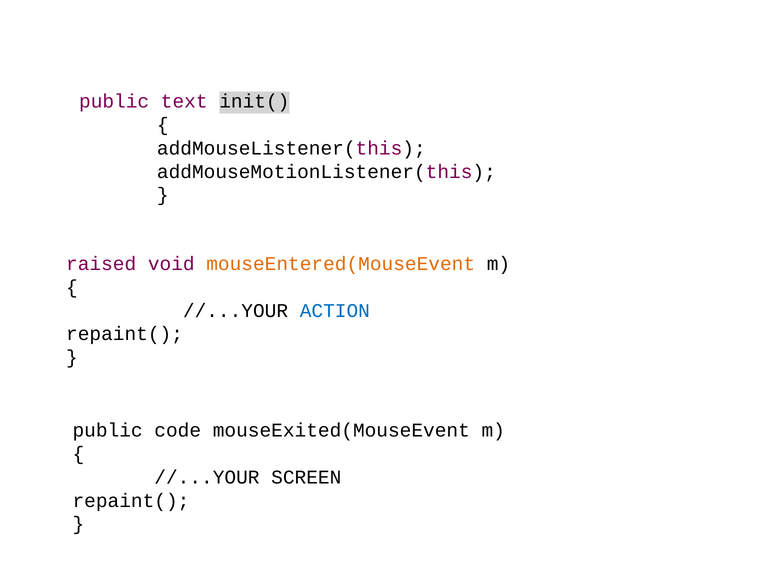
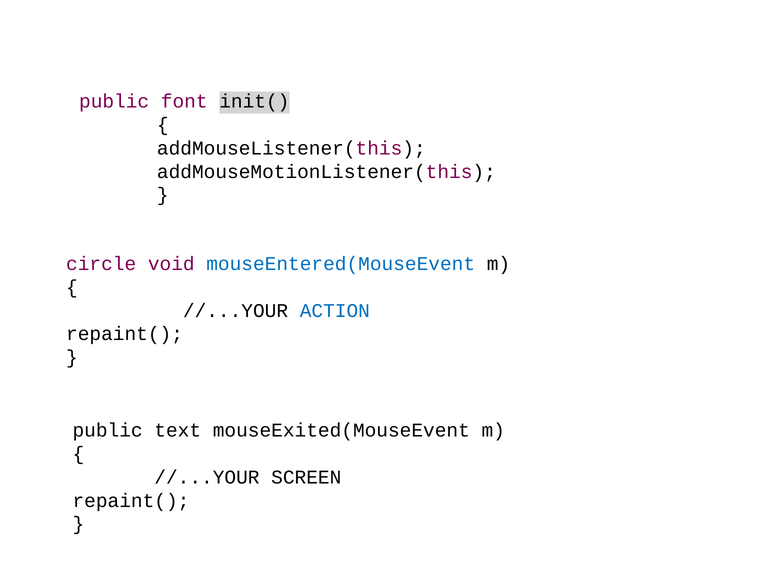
text: text -> font (184, 101)
raised: raised -> circle (101, 264)
mouseEntered(MouseEvent colour: orange -> blue (341, 264)
code: code -> text (178, 430)
